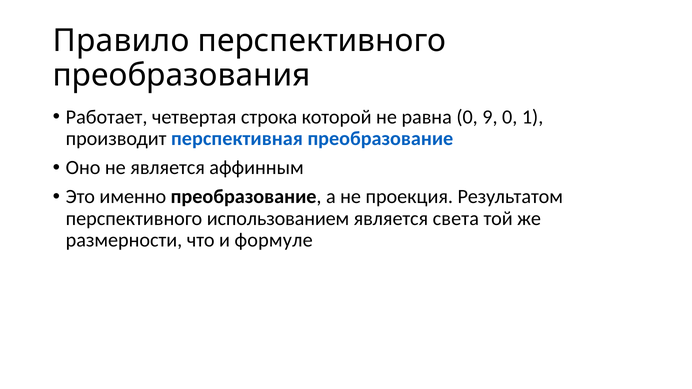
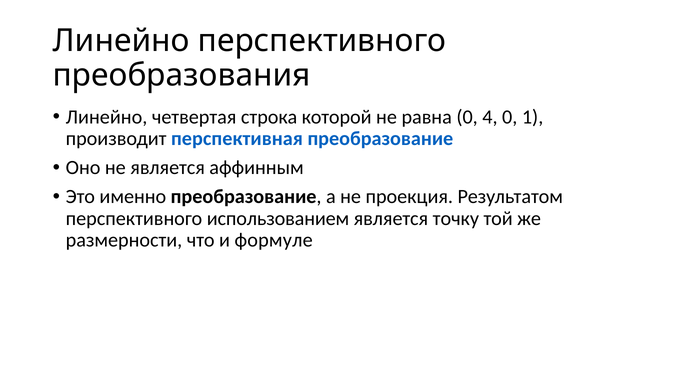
Правило: Правило -> Линейно (121, 41)
Работает: Работает -> Линейно (107, 117)
9: 9 -> 4 (490, 117)
света: света -> точку (456, 219)
